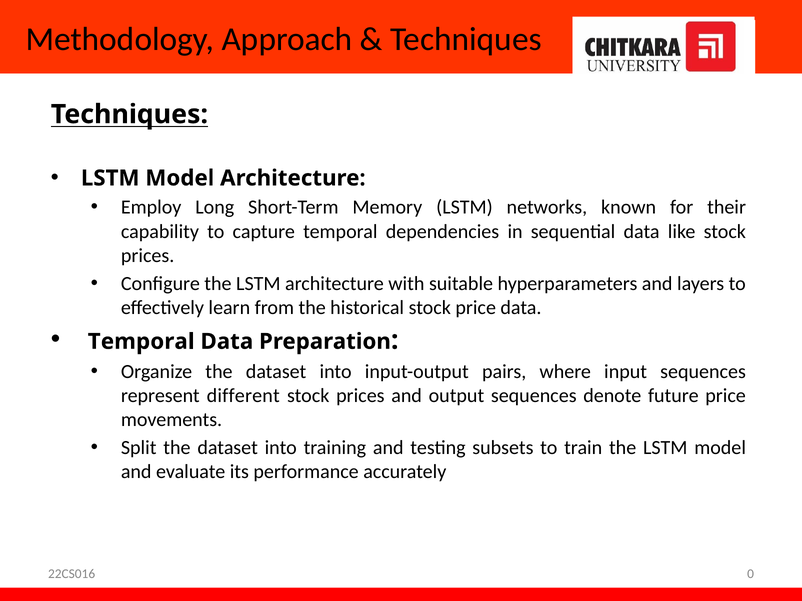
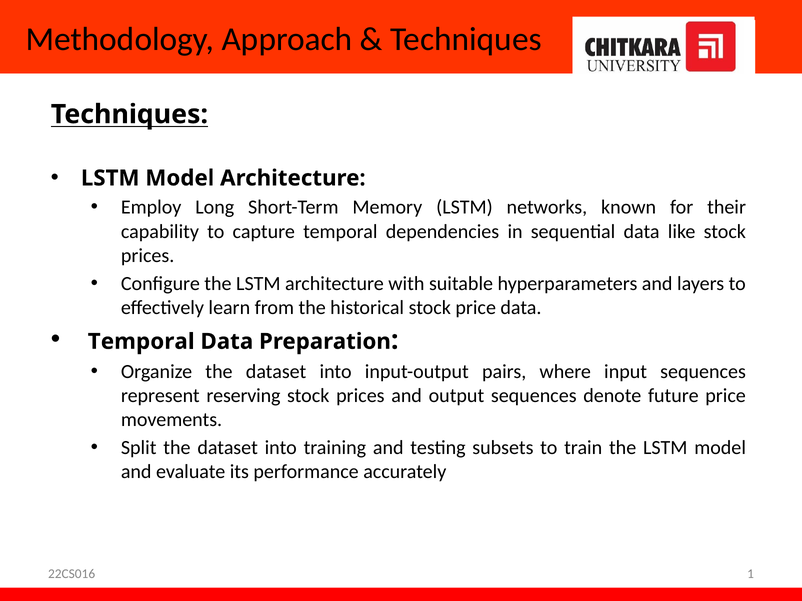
different: different -> reserving (243, 396)
0: 0 -> 1 (751, 574)
